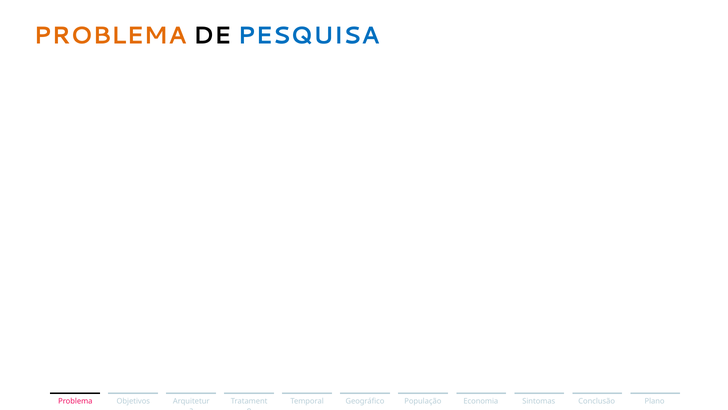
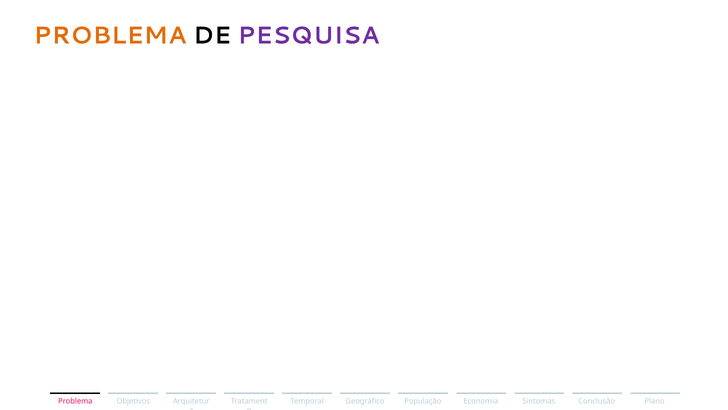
PESQUISA colour: blue -> purple (309, 36)
